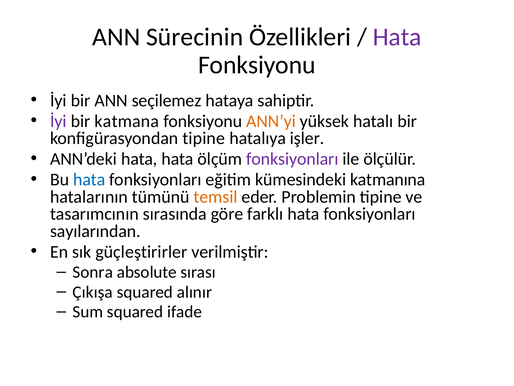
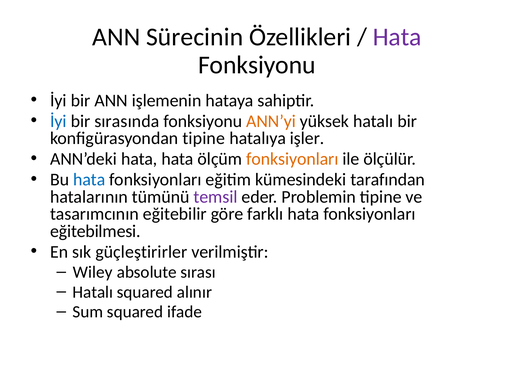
seçilemez: seçilemez -> işlemenin (167, 100)
İyi colour: purple -> blue (58, 121)
katmana: katmana -> sırasında (127, 121)
fonksiyonları colour: purple -> orange (292, 159)
katmanına: katmanına -> tarafından (388, 179)
temsil colour: orange -> purple (215, 197)
sırasında: sırasında -> eğitebilir (175, 214)
sayılarından: sayılarından -> eğitebilmesi (95, 231)
Sonra: Sonra -> Wiley (93, 272)
Çıkışa: Çıkışa -> Hatalı (93, 292)
